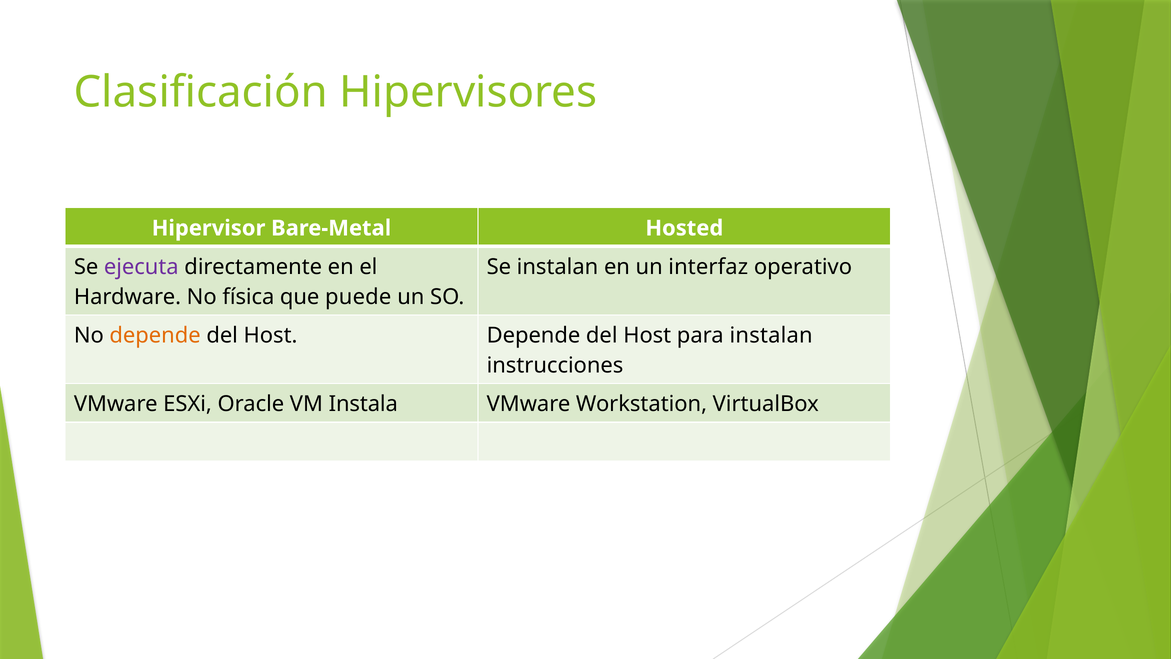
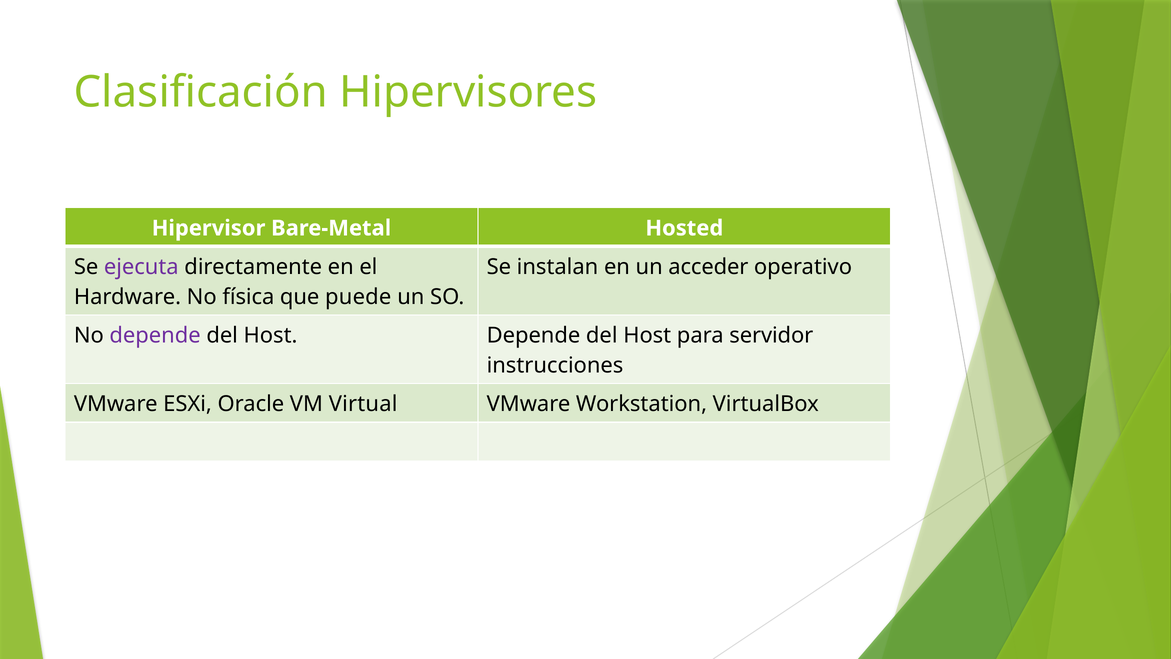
interfaz: interfaz -> acceder (708, 267)
depende colour: orange -> purple (155, 335)
para instalan: instalan -> servidor (771, 335)
Instala: Instala -> Virtual (363, 404)
